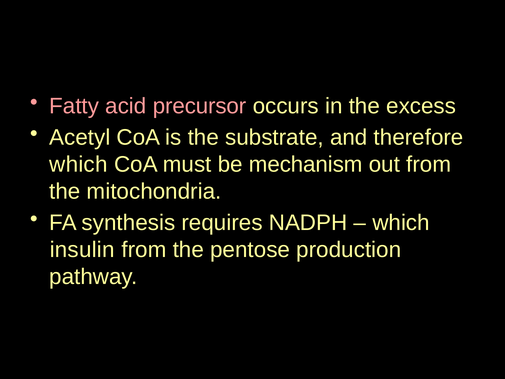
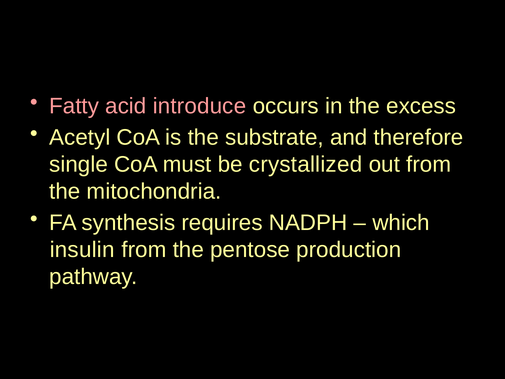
precursor: precursor -> introduce (199, 106)
which: which -> single (79, 164)
mechanism: mechanism -> crystallized (306, 164)
